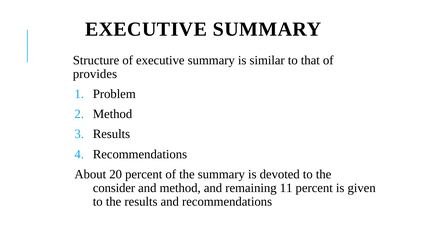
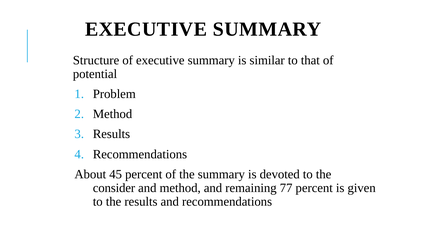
provides: provides -> potential (95, 74)
20: 20 -> 45 (116, 174)
11: 11 -> 77 (286, 188)
